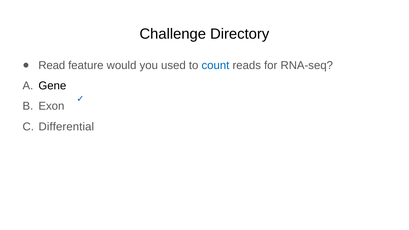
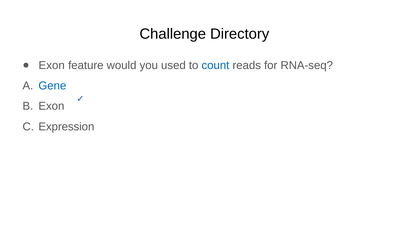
Read: Read -> Exon (52, 65)
Gene colour: black -> blue (52, 86)
Differential: Differential -> Expression (66, 127)
